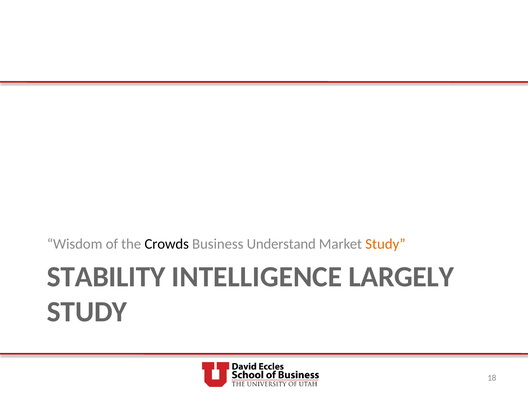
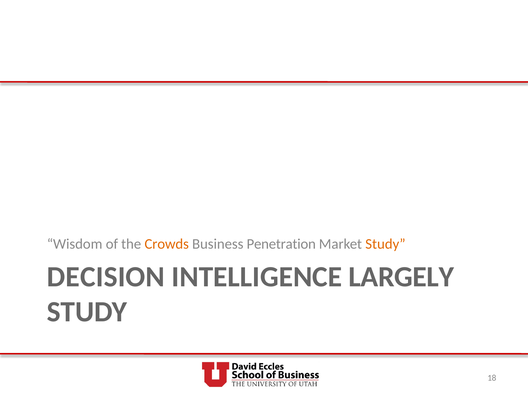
Crowds colour: black -> orange (167, 244)
Understand: Understand -> Penetration (281, 244)
STABILITY: STABILITY -> DECISION (106, 277)
